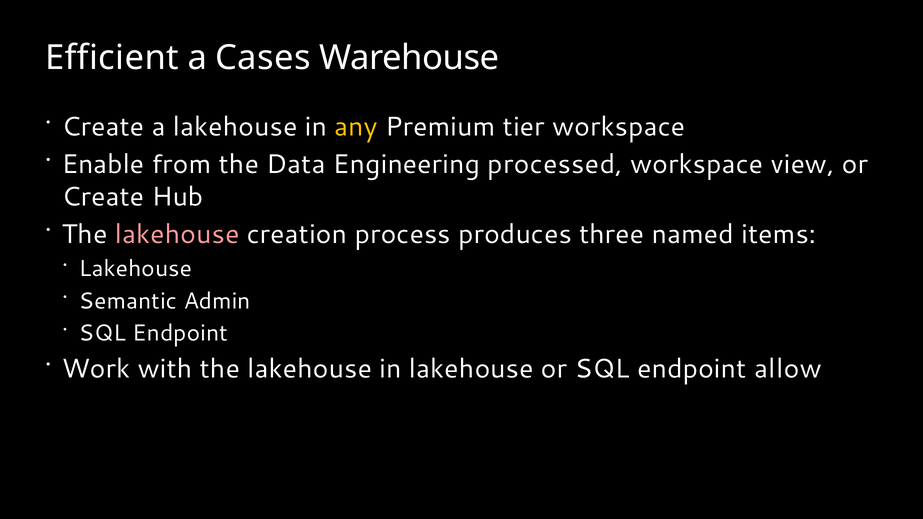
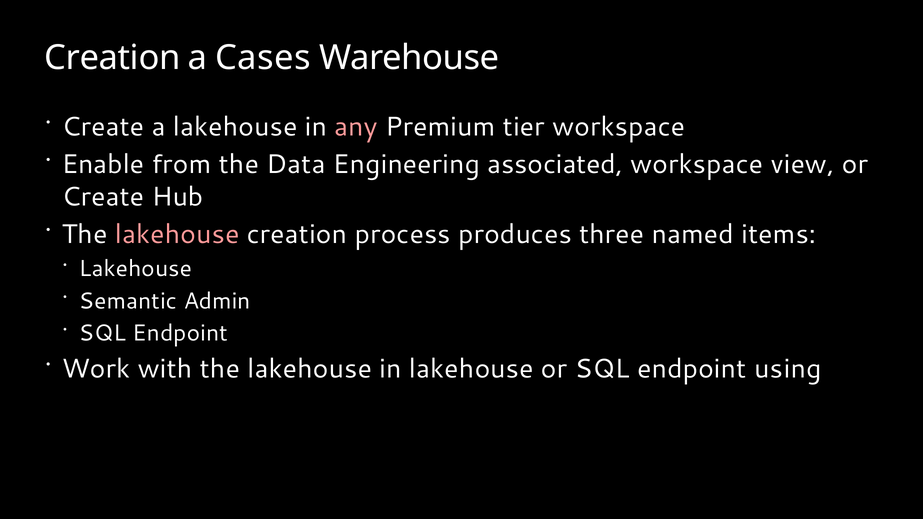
Efficient: Efficient -> Creation (112, 58)
any colour: yellow -> pink (356, 127)
processed: processed -> associated (555, 164)
allow: allow -> using (788, 369)
